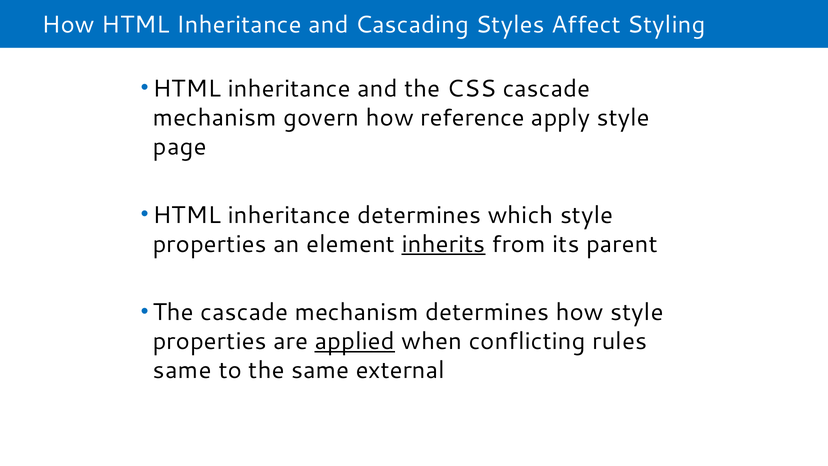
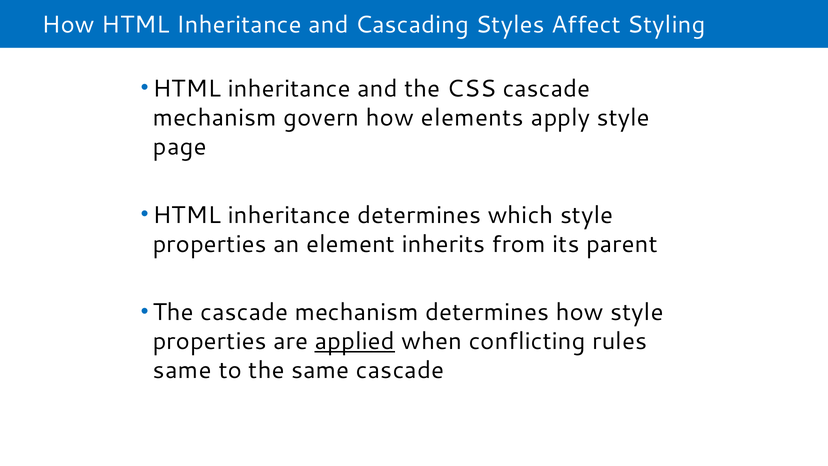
reference: reference -> elements (472, 118)
inherits underline: present -> none (444, 244)
same external: external -> cascade (400, 370)
